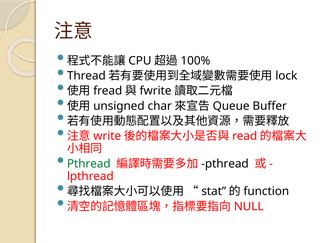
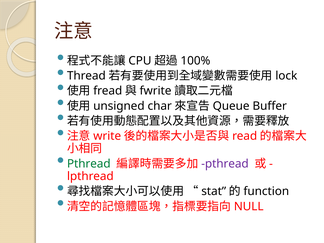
pthread colour: black -> purple (225, 164)
